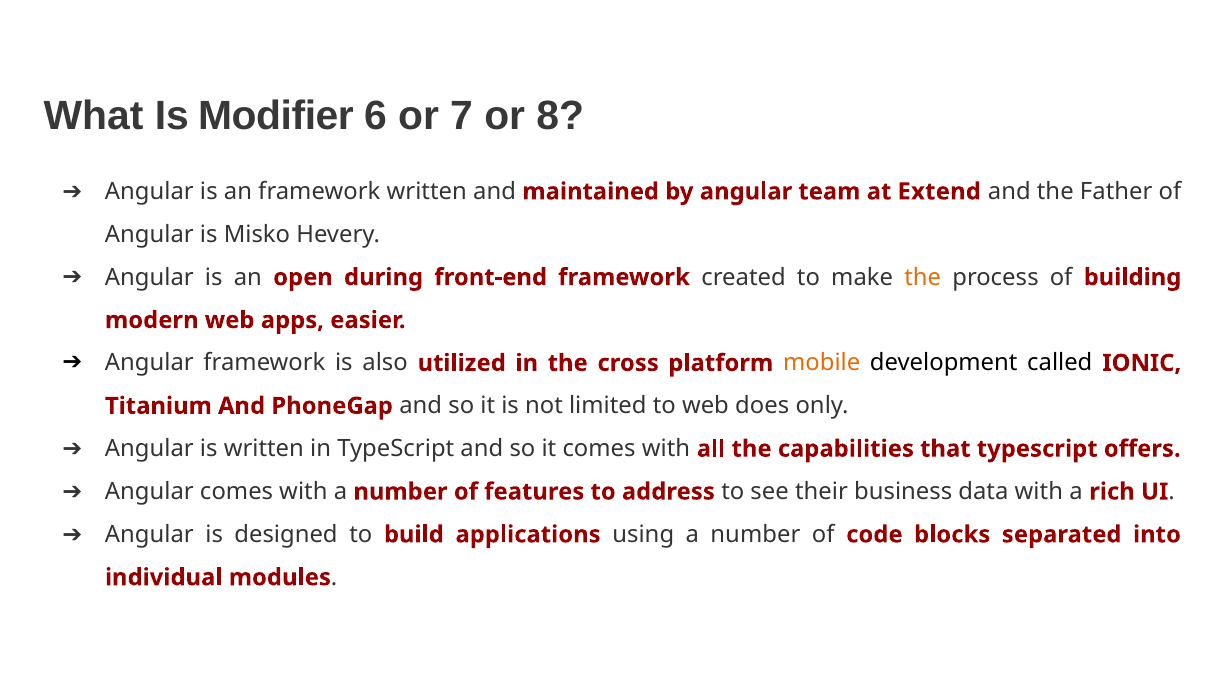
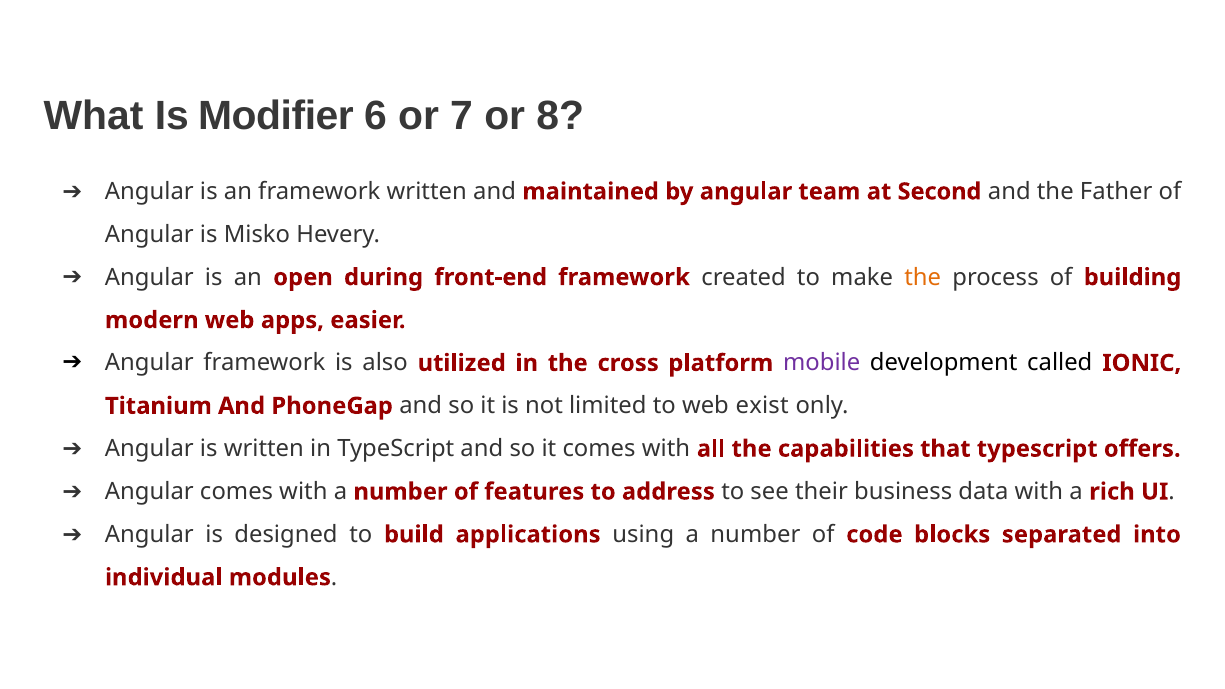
Extend: Extend -> Second (939, 192)
mobile colour: orange -> purple (822, 363)
does: does -> exist (762, 406)
